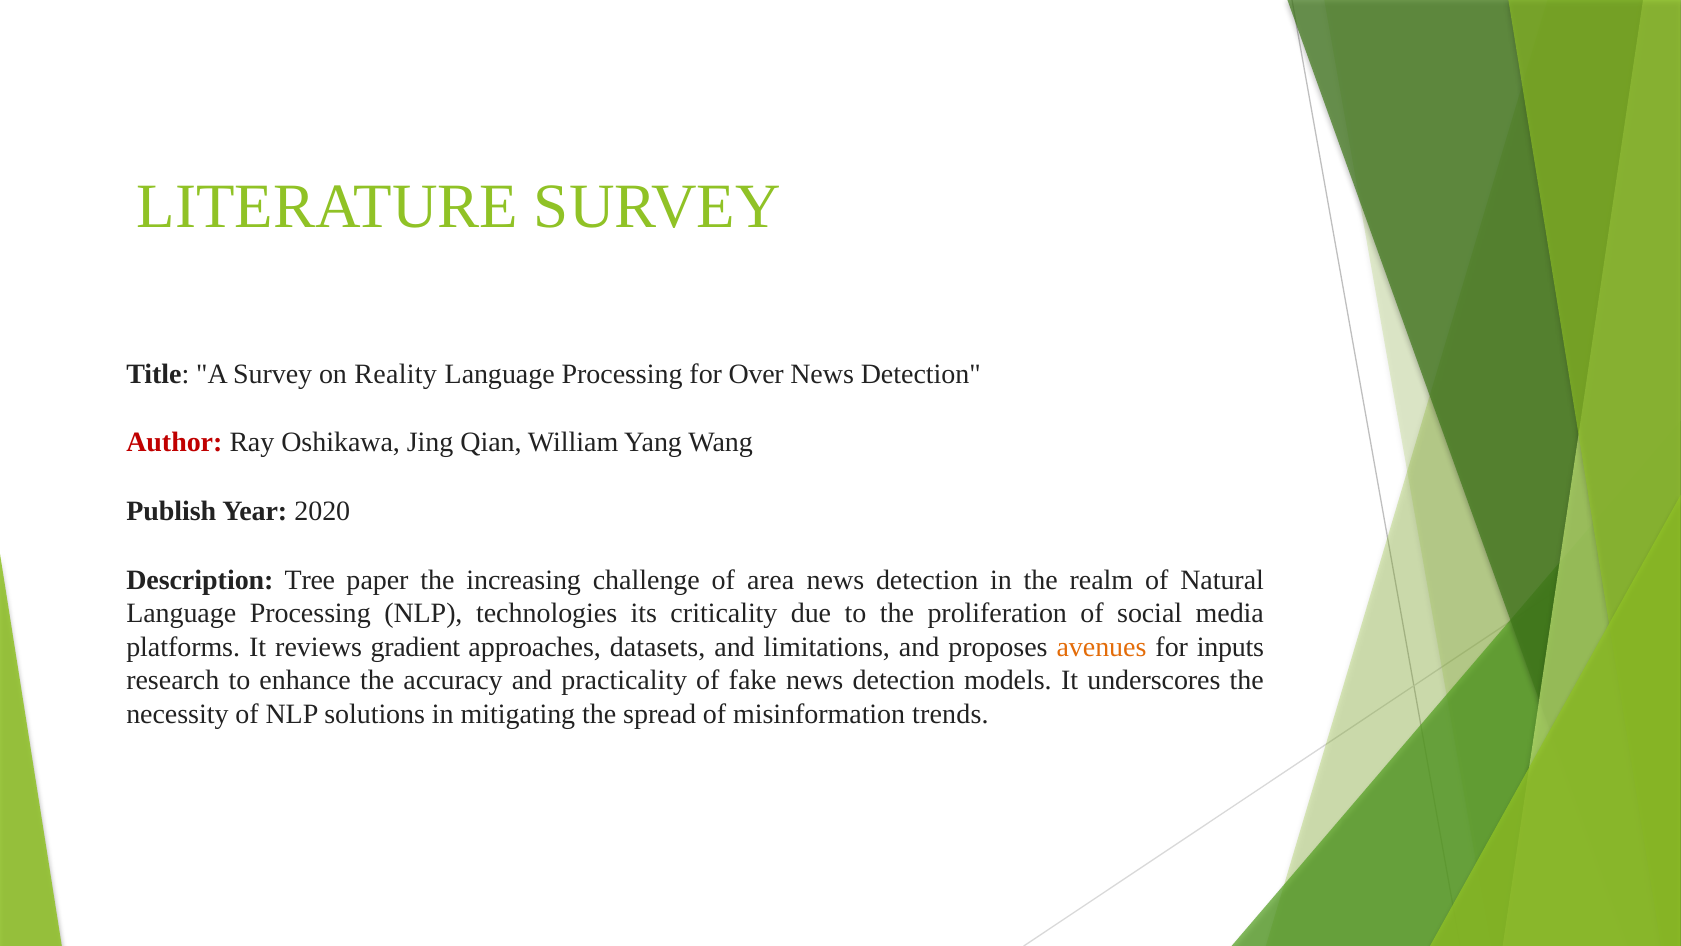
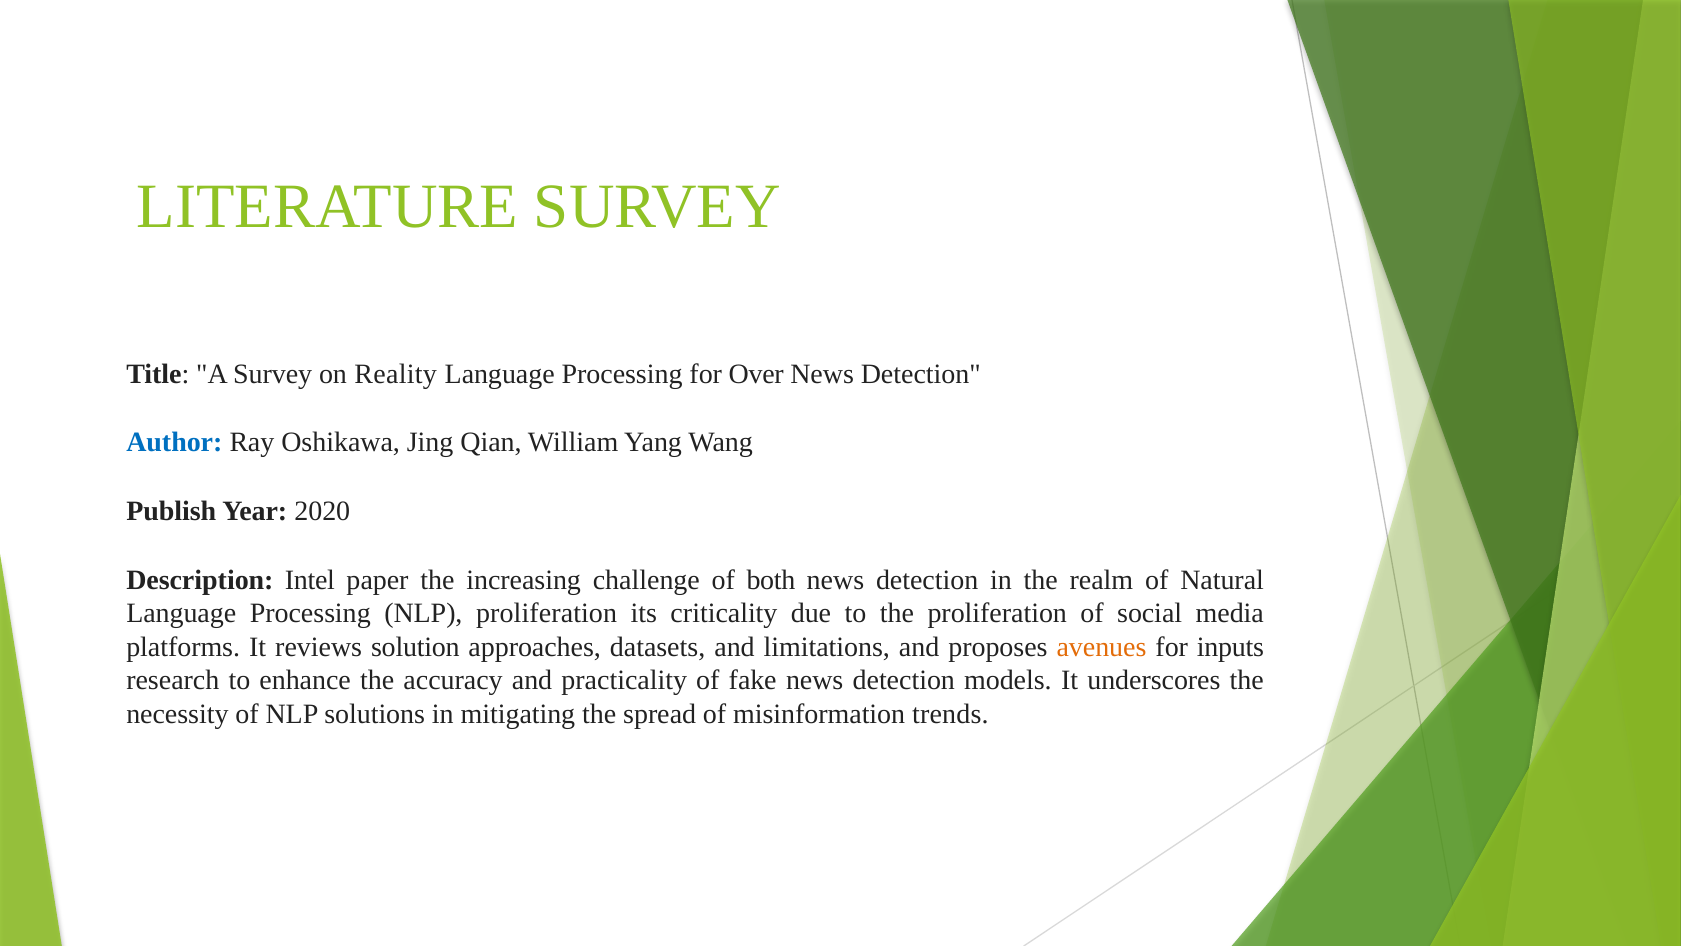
Author colour: red -> blue (174, 442)
Tree: Tree -> Intel (310, 580)
area: area -> both (771, 580)
NLP technologies: technologies -> proliferation (547, 613)
gradient: gradient -> solution (415, 647)
